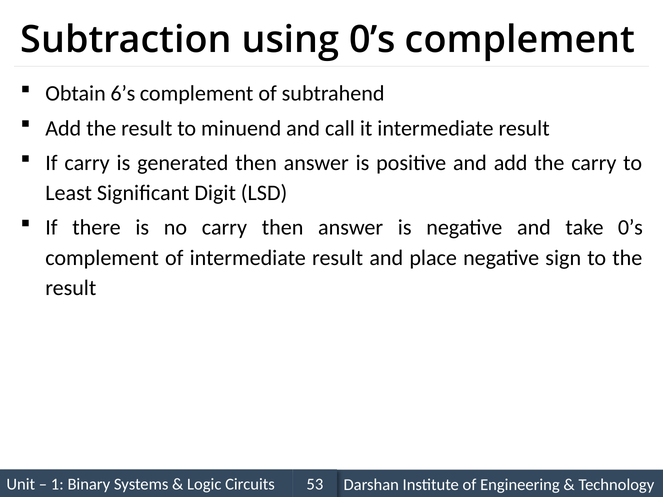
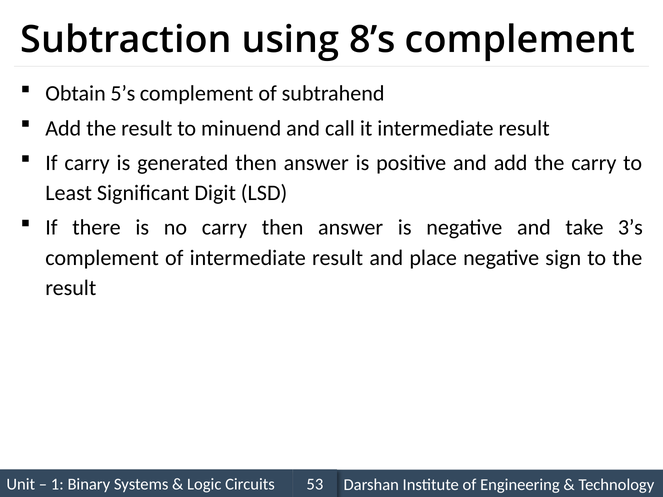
using 0’s: 0’s -> 8’s (372, 40)
6’s: 6’s -> 5’s (123, 94)
take 0’s: 0’s -> 3’s (630, 228)
